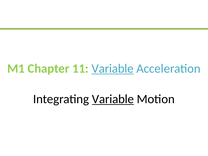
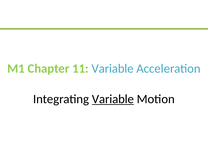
Variable underline: present -> none (113, 69)
